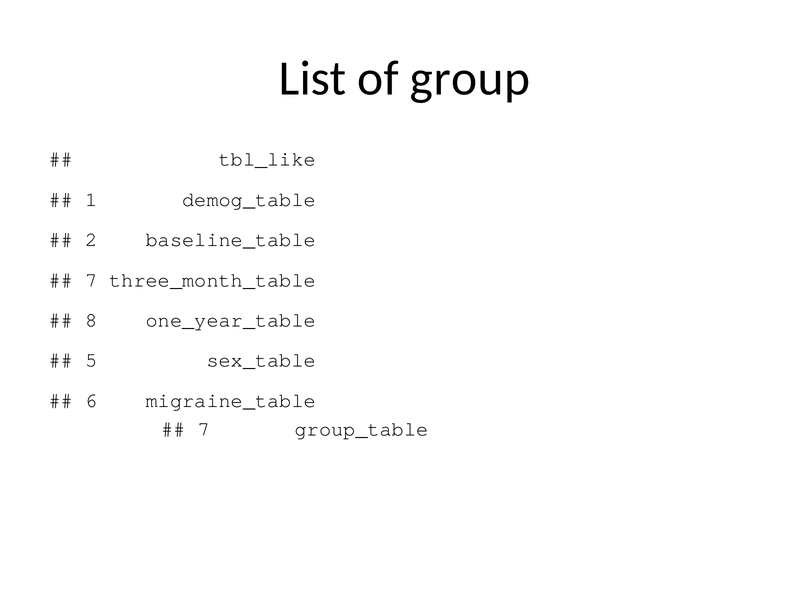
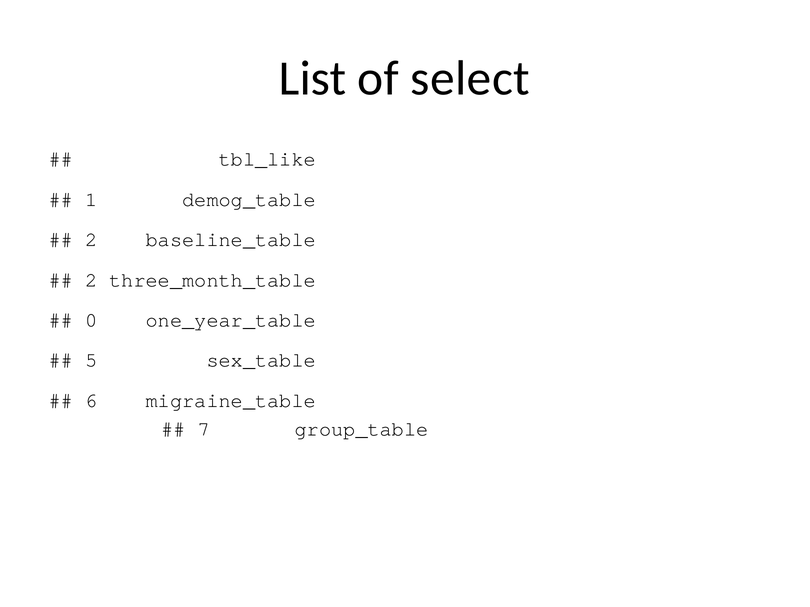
group: group -> select (470, 78)
7: 7 -> 2 (91, 280)
8: 8 -> 0 (91, 320)
